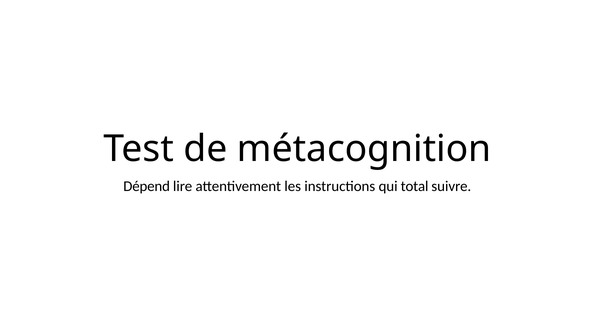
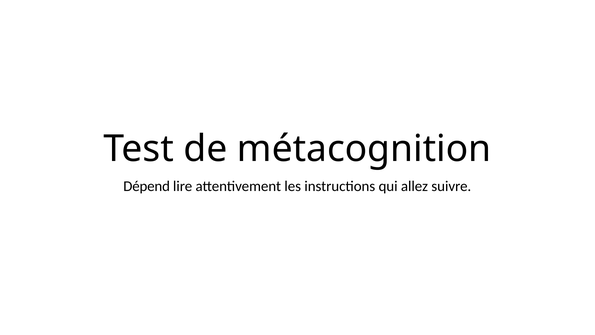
total: total -> allez (415, 186)
